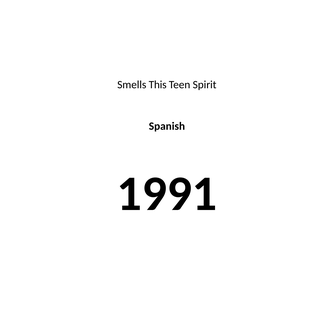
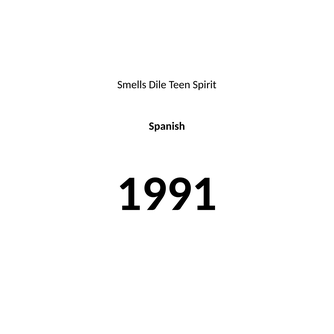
This: This -> Dile (158, 85)
